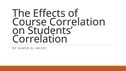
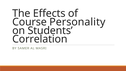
Course Correlation: Correlation -> Personality (77, 22)
